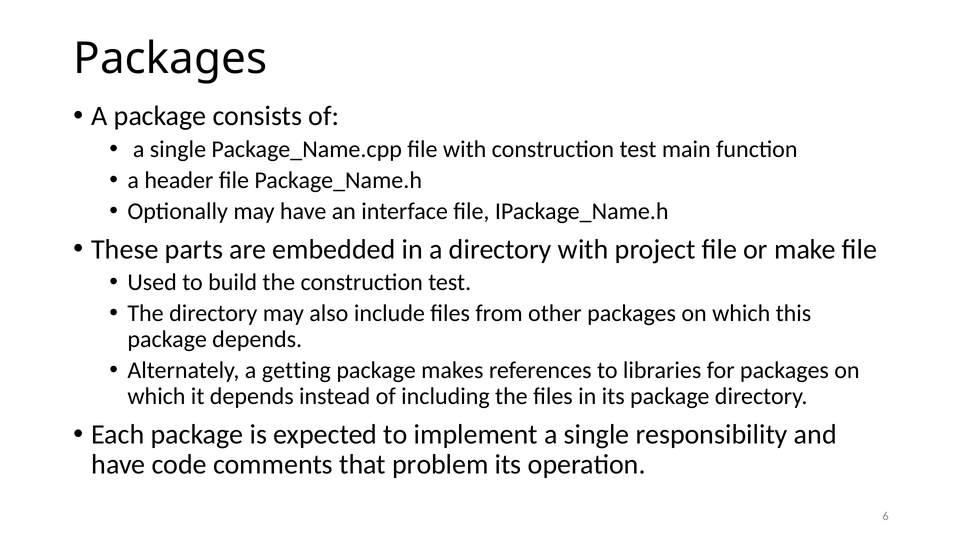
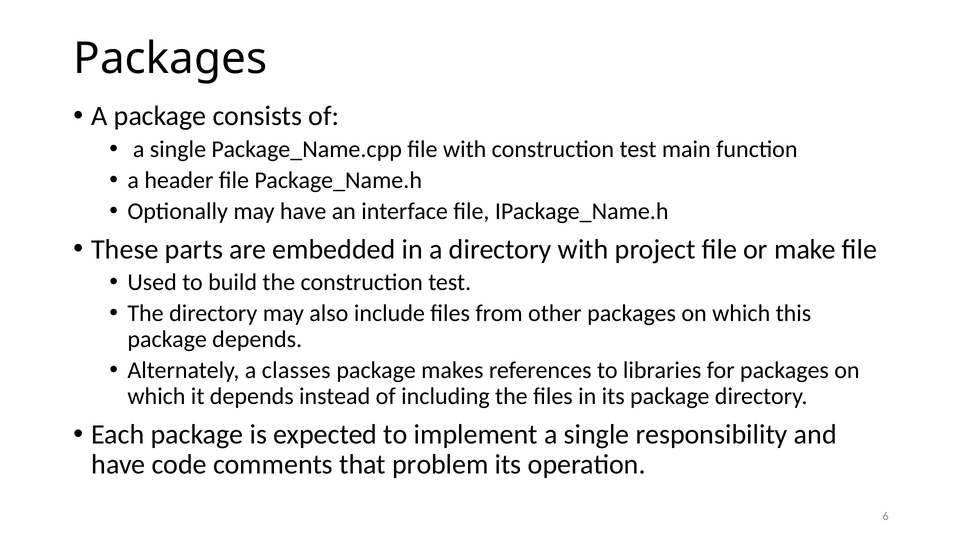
getting: getting -> classes (296, 370)
